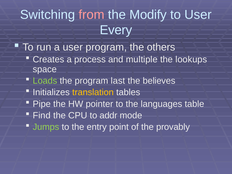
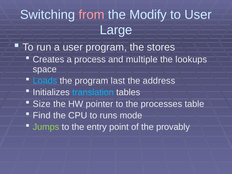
Every: Every -> Large (116, 30)
others: others -> stores (161, 47)
Loads colour: light green -> light blue (45, 81)
believes: believes -> address (159, 81)
translation colour: yellow -> light blue (93, 92)
Pipe: Pipe -> Size (42, 104)
languages: languages -> processes (161, 104)
addr: addr -> runs (108, 115)
